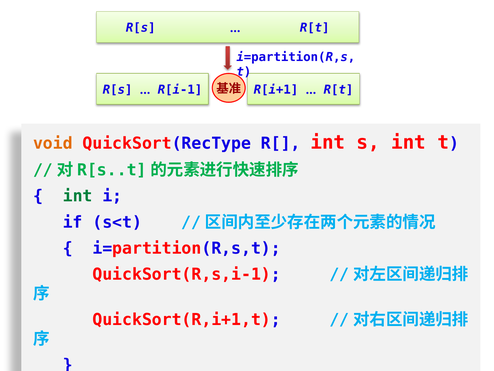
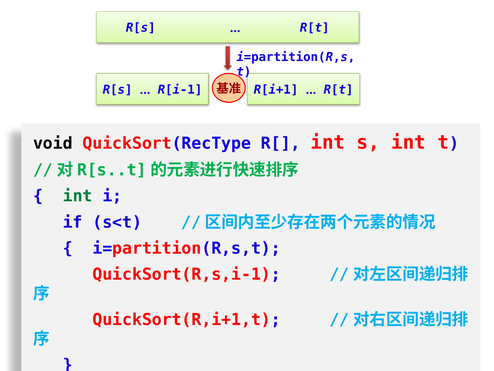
void colour: orange -> black (53, 143)
